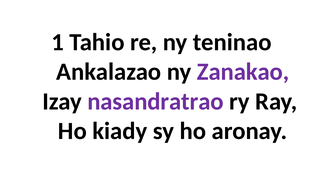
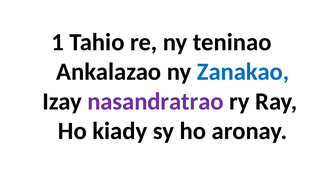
Zanakao colour: purple -> blue (243, 72)
